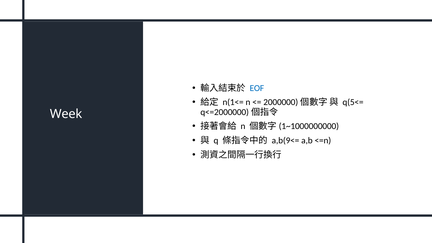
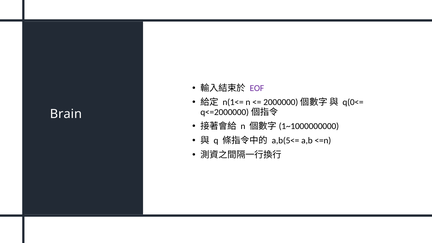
EOF colour: blue -> purple (257, 88)
q(5<=: q(5<= -> q(0<= (353, 102)
Week: Week -> Brain (66, 114)
a,b(9<=: a,b(9<= -> a,b(5<= (286, 141)
